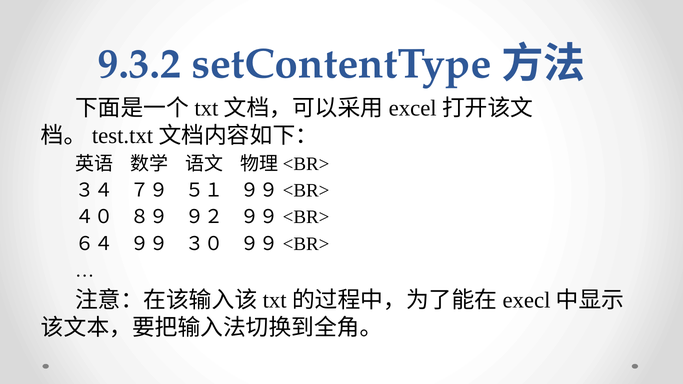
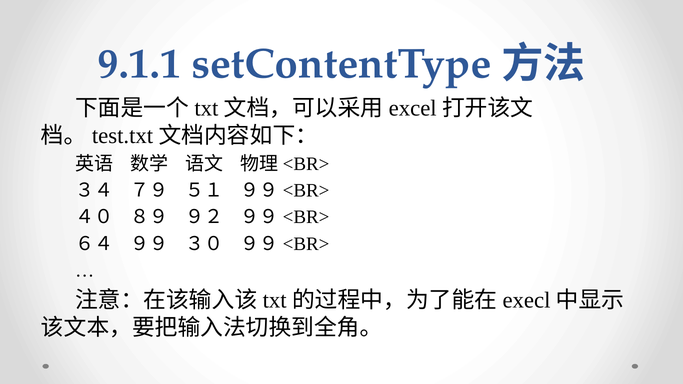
9.3.2: 9.3.2 -> 9.1.1 (139, 64)
